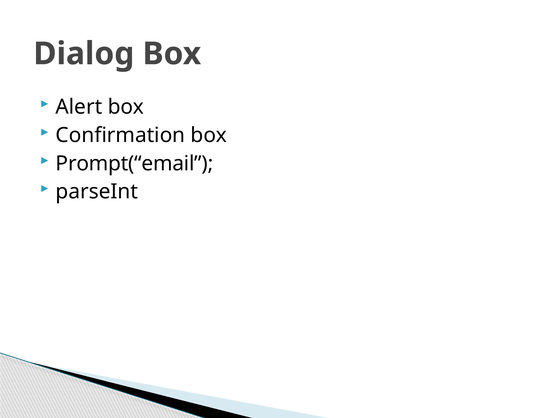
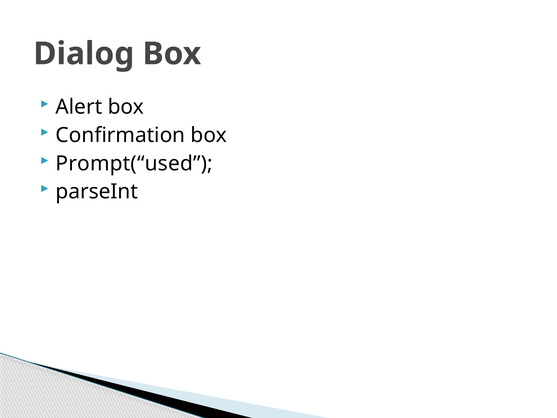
Prompt(“email: Prompt(“email -> Prompt(“used (134, 163)
